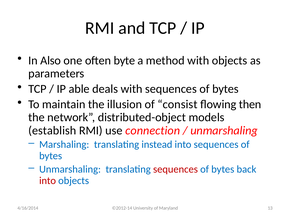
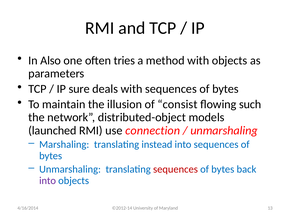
byte: byte -> tries (124, 60)
able: able -> sure (79, 89)
then: then -> such (250, 104)
establish: establish -> launched (52, 130)
into colour: red -> purple (48, 180)
